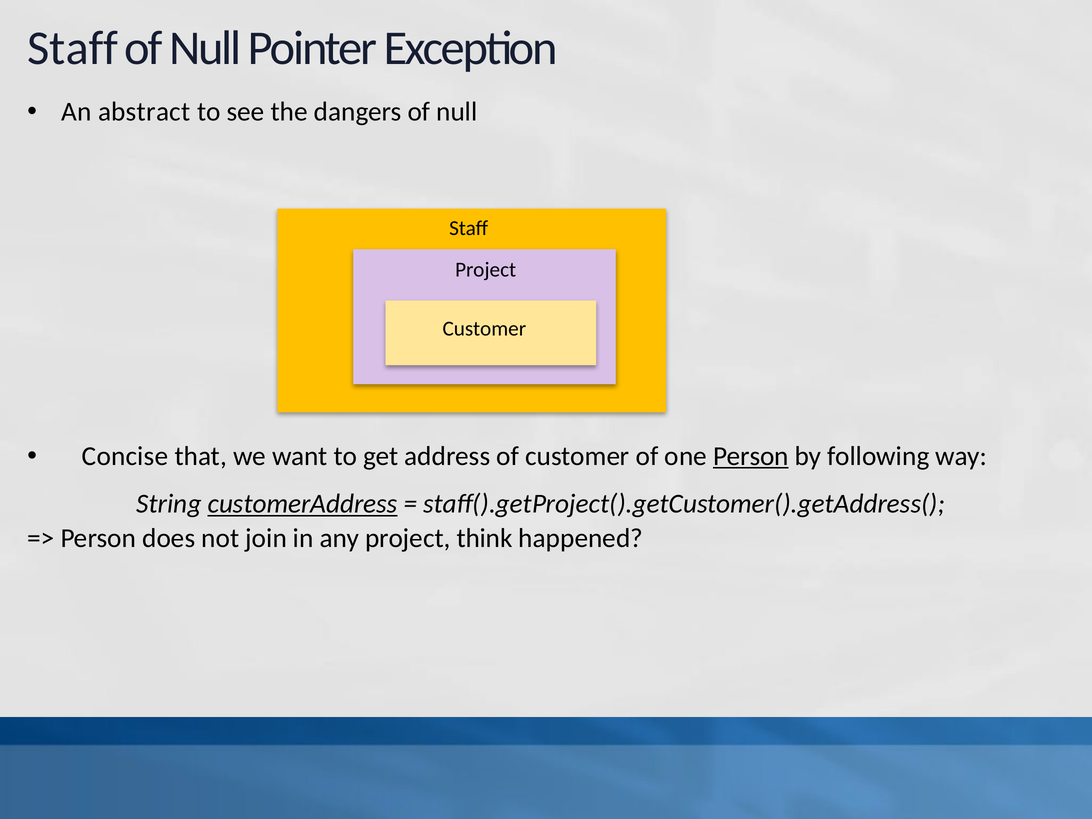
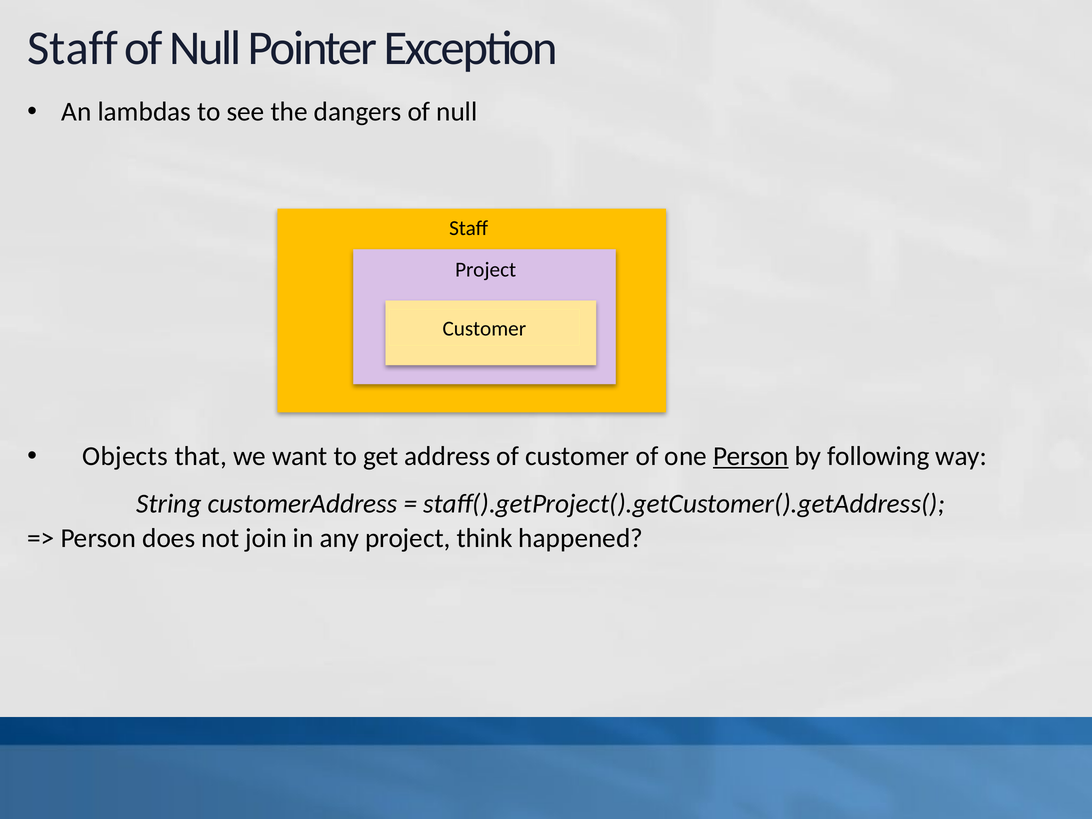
abstract: abstract -> lambdas (144, 112)
Concise: Concise -> Objects (125, 456)
customerAddress underline: present -> none (303, 504)
